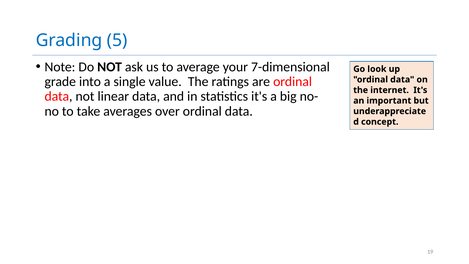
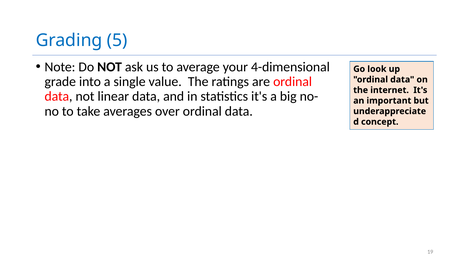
7-dimensional: 7-dimensional -> 4-dimensional (290, 67)
